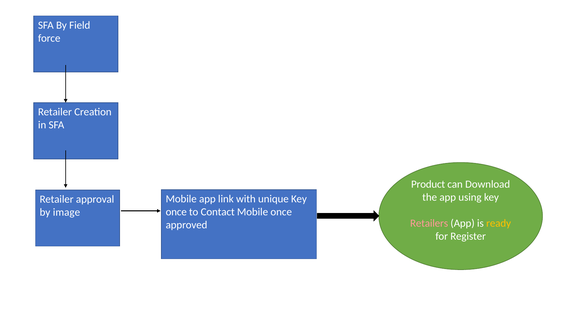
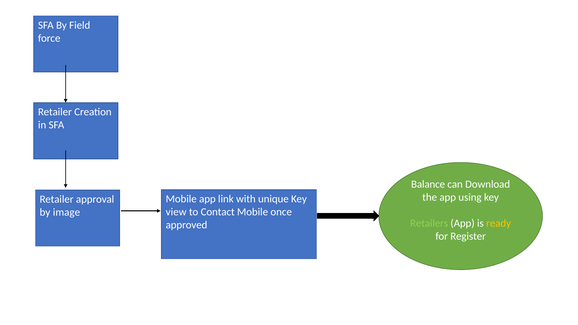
Product: Product -> Balance (428, 184)
once: once -> view (176, 212)
Retailers colour: pink -> light green (429, 223)
